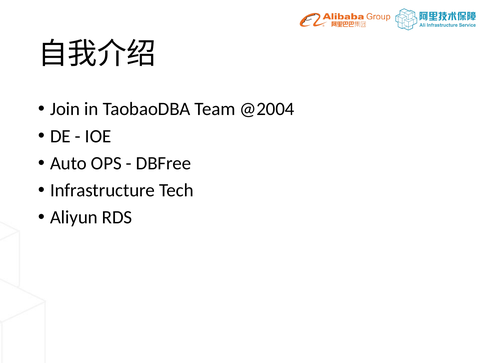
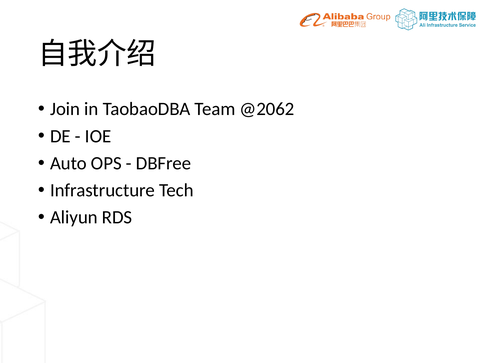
@2004: @2004 -> @2062 (267, 109)
